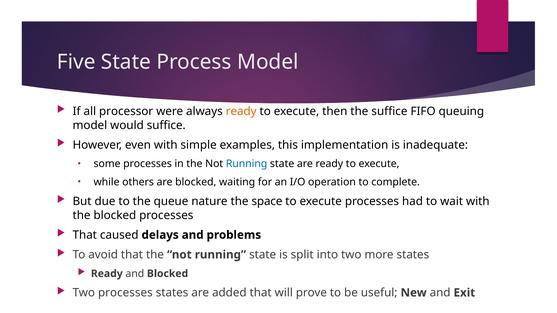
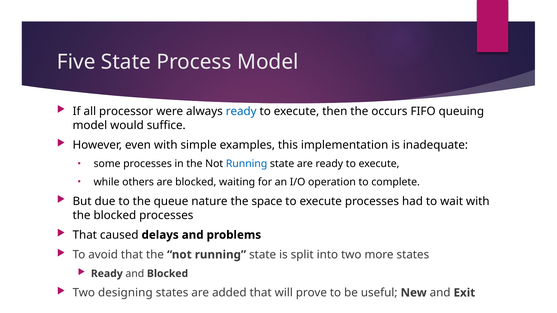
ready colour: orange -> blue (241, 111)
the suffice: suffice -> occurs (389, 111)
Two processes: processes -> designing (125, 293)
